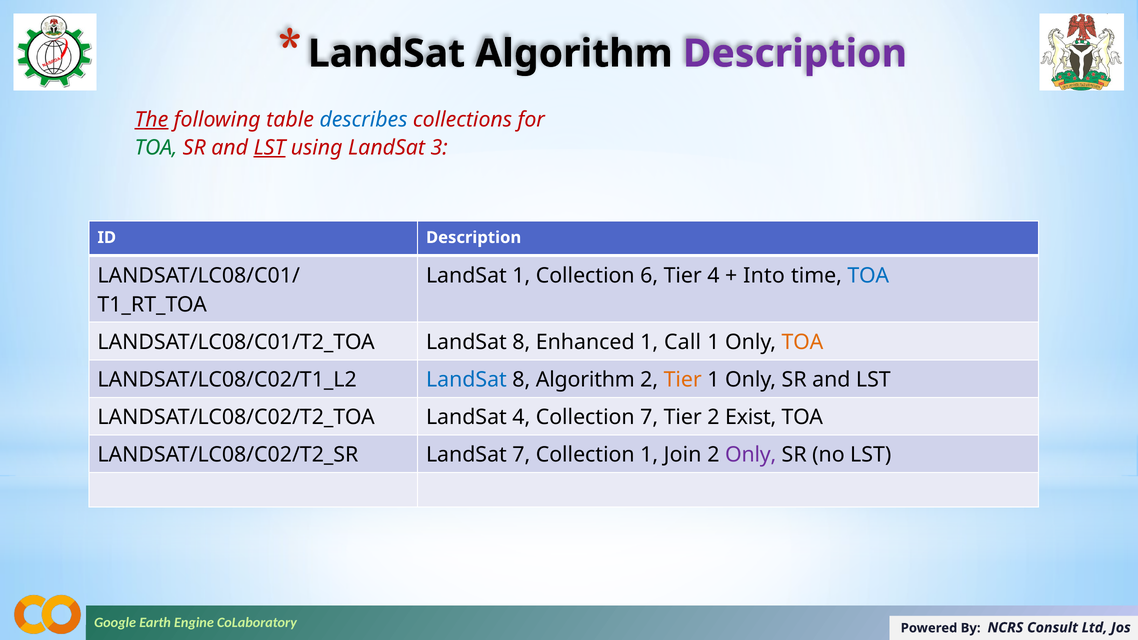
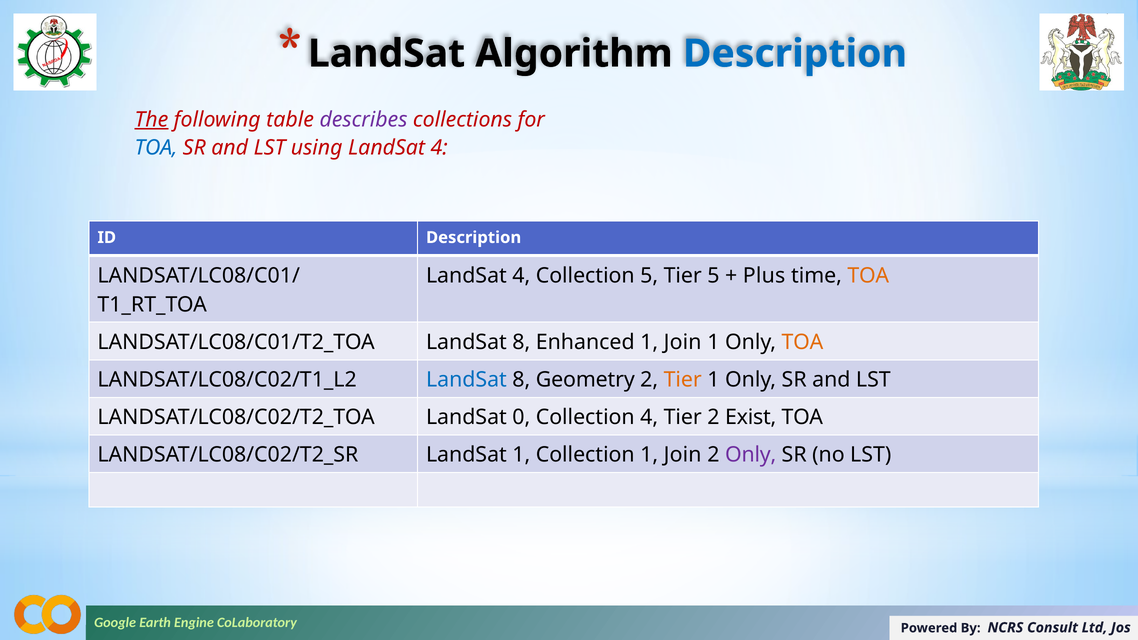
Description colour: purple -> blue (795, 54)
describes colour: blue -> purple (363, 120)
TOA colour: green -> blue (156, 148)
LST underline: present -> none (269, 148)
using LandSat 3: 3 -> 4 (439, 148)
1: 1 -> 4 (521, 276)
Collection 6: 6 -> 5 (649, 276)
Tier 4: 4 -> 5 (713, 276)
Into: Into -> Plus (764, 276)
TOA colour: blue -> orange (868, 276)
Call: Call -> Join (683, 342)
8 Algorithm: Algorithm -> Geometry (585, 380)
LandSat 4: 4 -> 0 (521, 417)
Collection 7: 7 -> 4 (649, 417)
LandSat 7: 7 -> 1 (521, 455)
